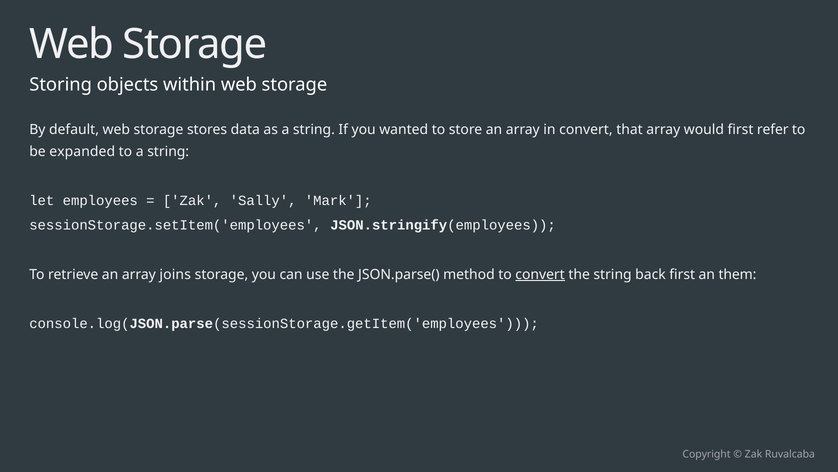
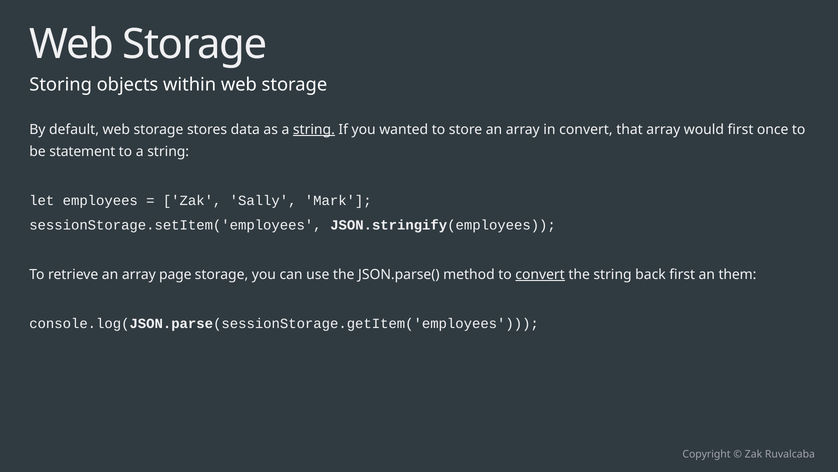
string underline: none -> present (314, 129)
refer: refer -> once (773, 129)
expanded: expanded -> statement (82, 151)
joins: joins -> page (175, 274)
